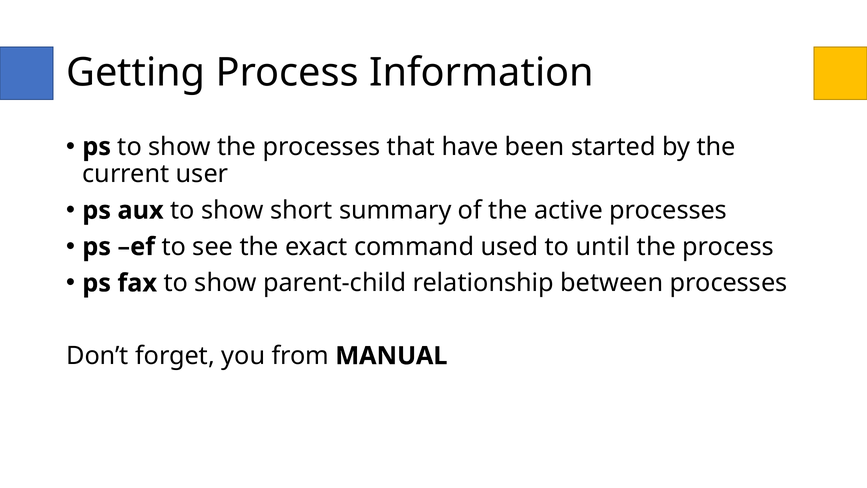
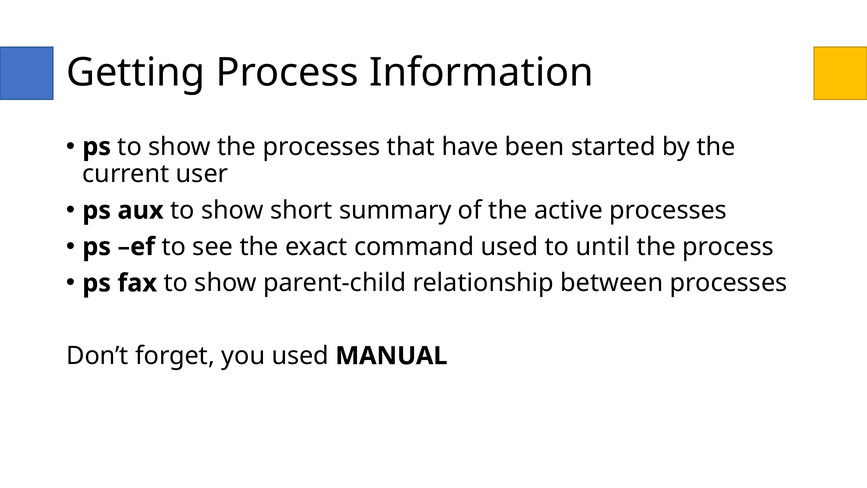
you from: from -> used (300, 356)
